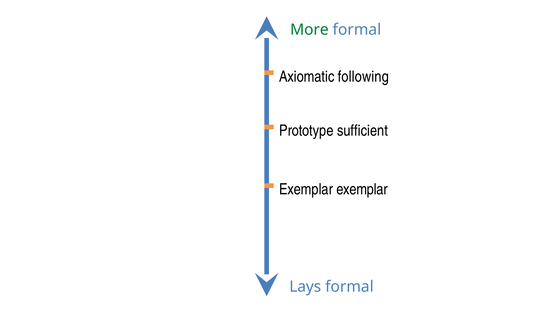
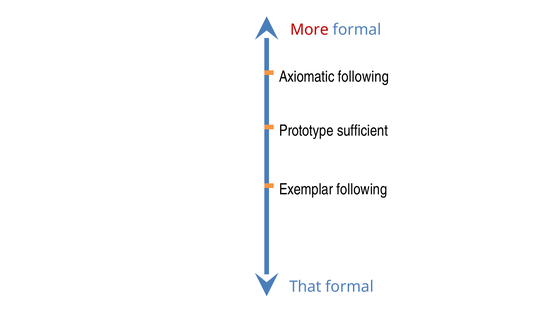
More colour: green -> red (309, 30)
Exemplar exemplar: exemplar -> following (362, 189)
Lays: Lays -> That (305, 287)
